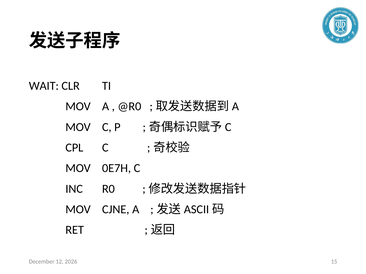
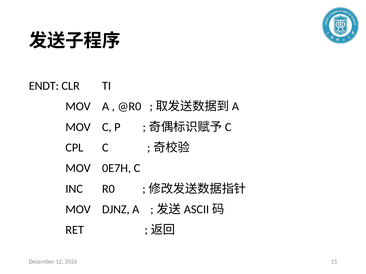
WAIT: WAIT -> ENDT (44, 86)
CJNE: CJNE -> DJNZ (116, 210)
